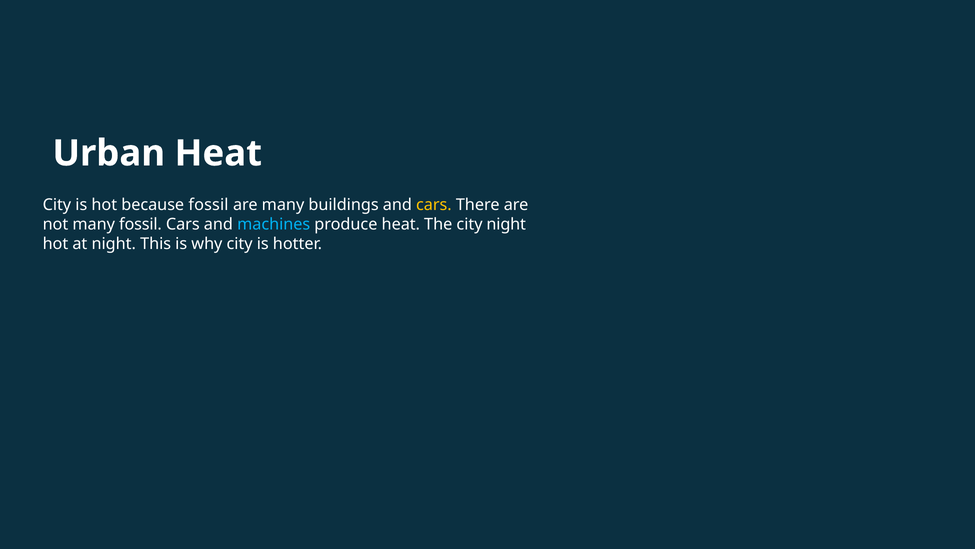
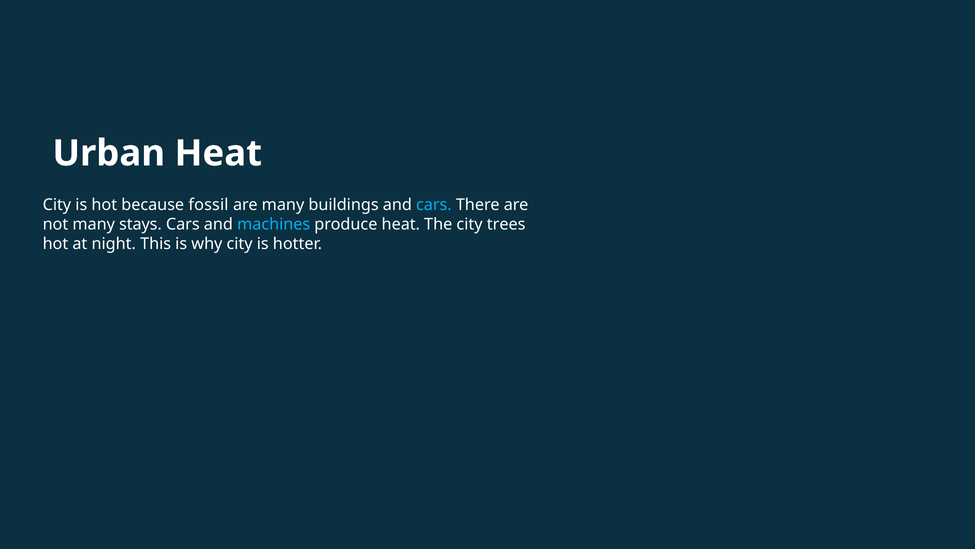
cars colour: yellow -> light blue (434, 205)
many fossil: fossil -> stays (140, 224)
city night: night -> trees (506, 224)
